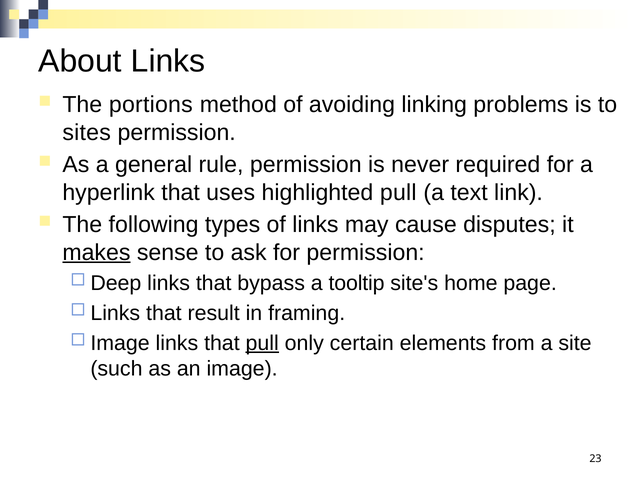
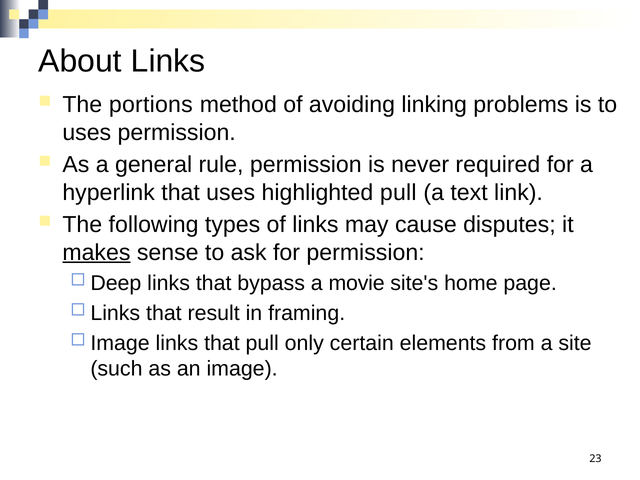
sites: sites -> uses (87, 132)
tooltip: tooltip -> movie (357, 283)
pull underline: present -> none (262, 343)
